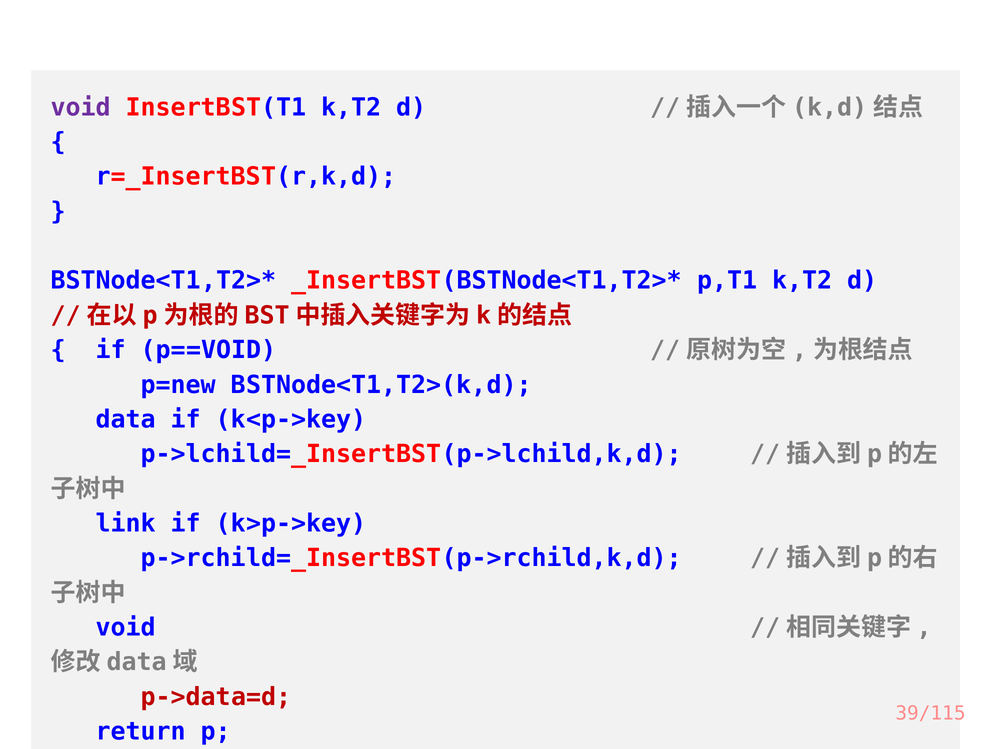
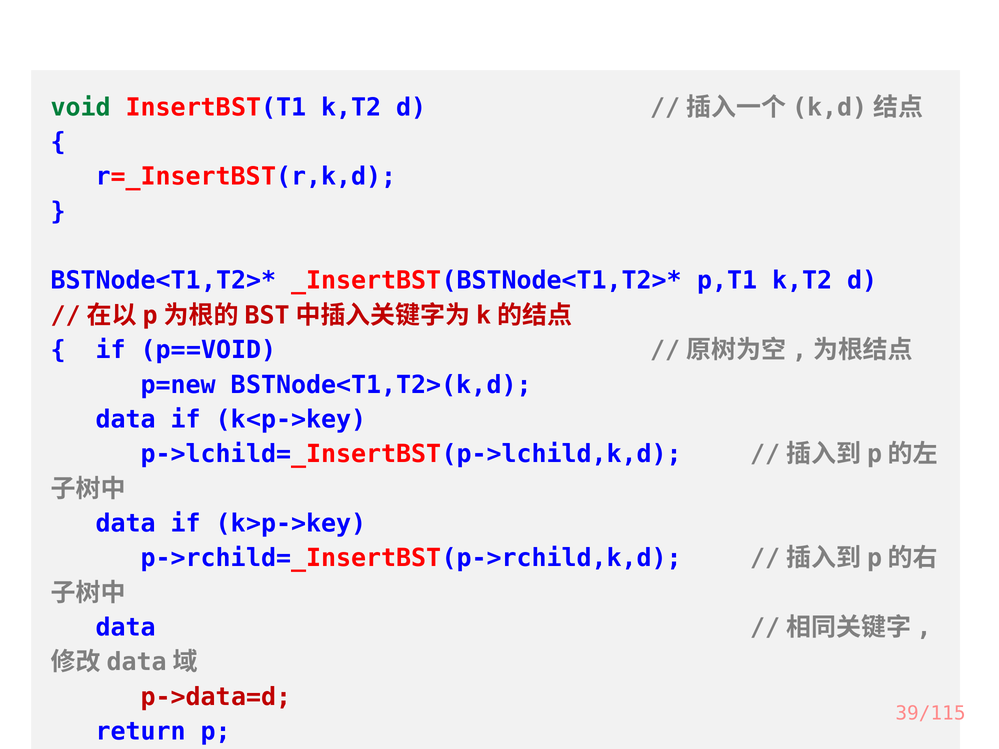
void colour: purple -> green (81, 107)
link: link -> data (126, 524)
void: void -> data (126, 628)
